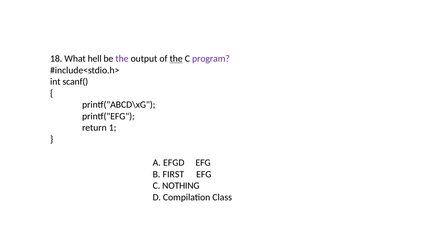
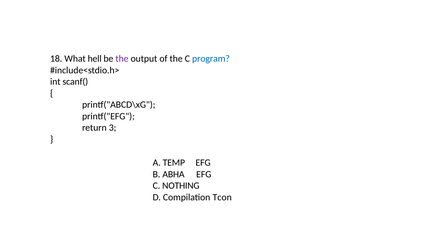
the underline: present -> none (176, 59)
program colour: purple -> blue (211, 59)
1: 1 -> 3 (113, 128)
EFGD: EFGD -> TEMP (174, 163)
FIRST: FIRST -> ABHA (173, 174)
Class: Class -> Tcon (222, 197)
